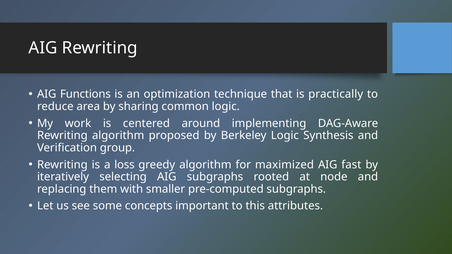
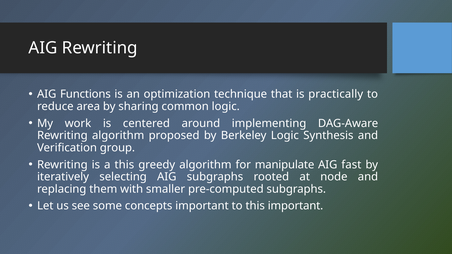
a loss: loss -> this (124, 165)
maximized: maximized -> manipulate (285, 165)
this attributes: attributes -> important (296, 206)
